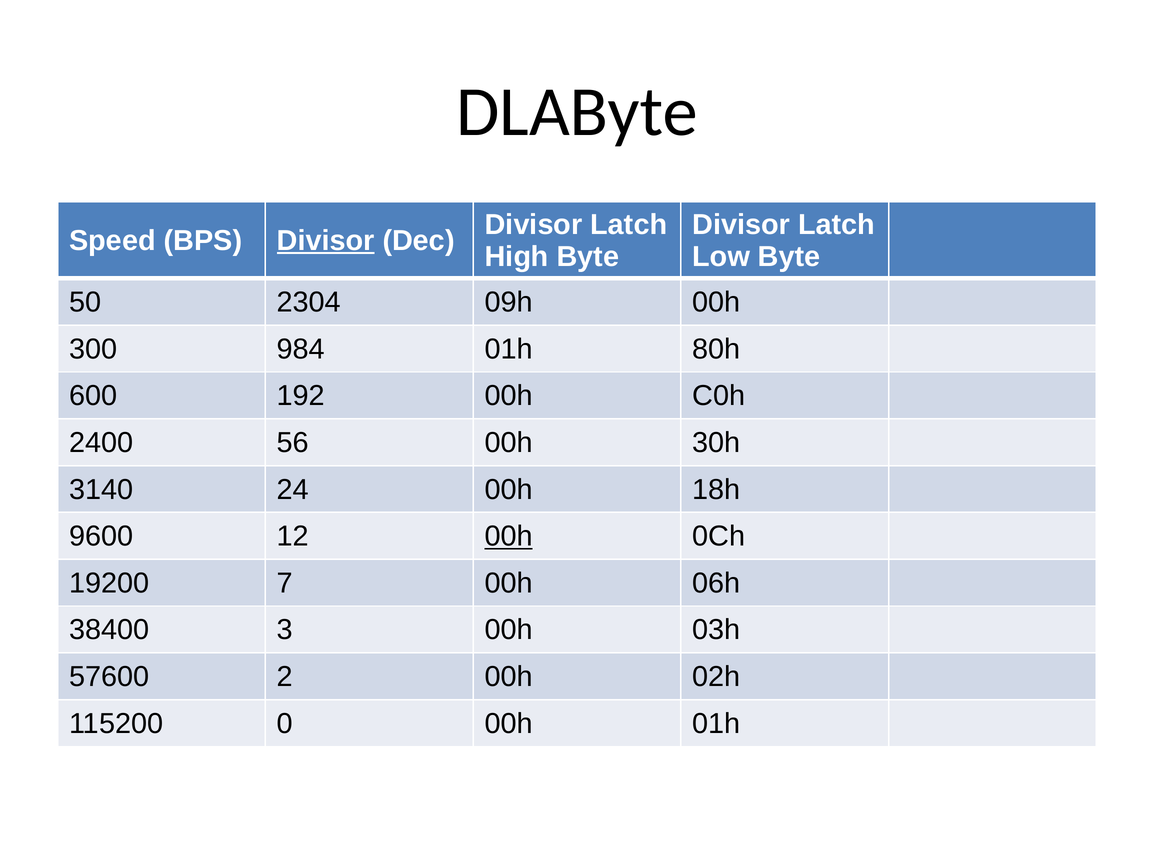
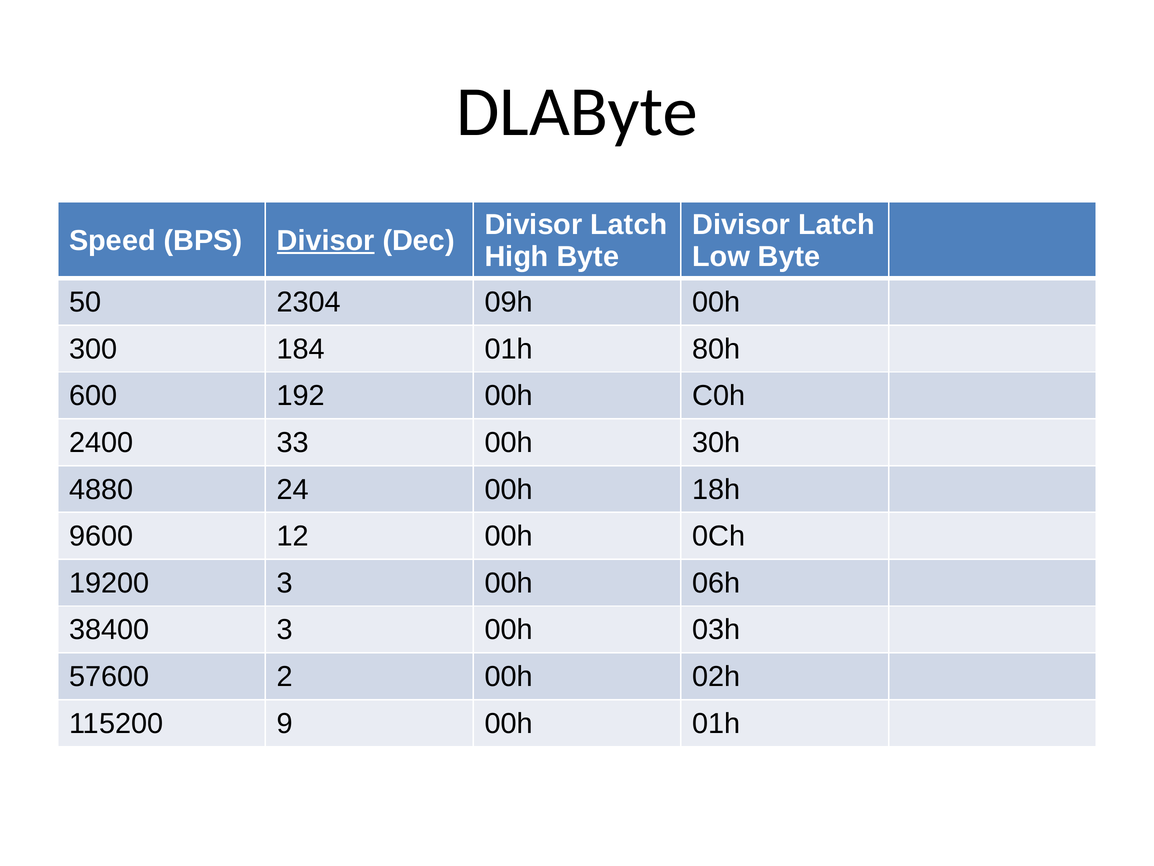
984: 984 -> 184 (301, 349)
56: 56 -> 33 (293, 442)
3140: 3140 -> 4880 (101, 489)
00h underline: present -> none (509, 536)
19200 7: 7 -> 3 (285, 583)
0: 0 -> 9 (285, 723)
